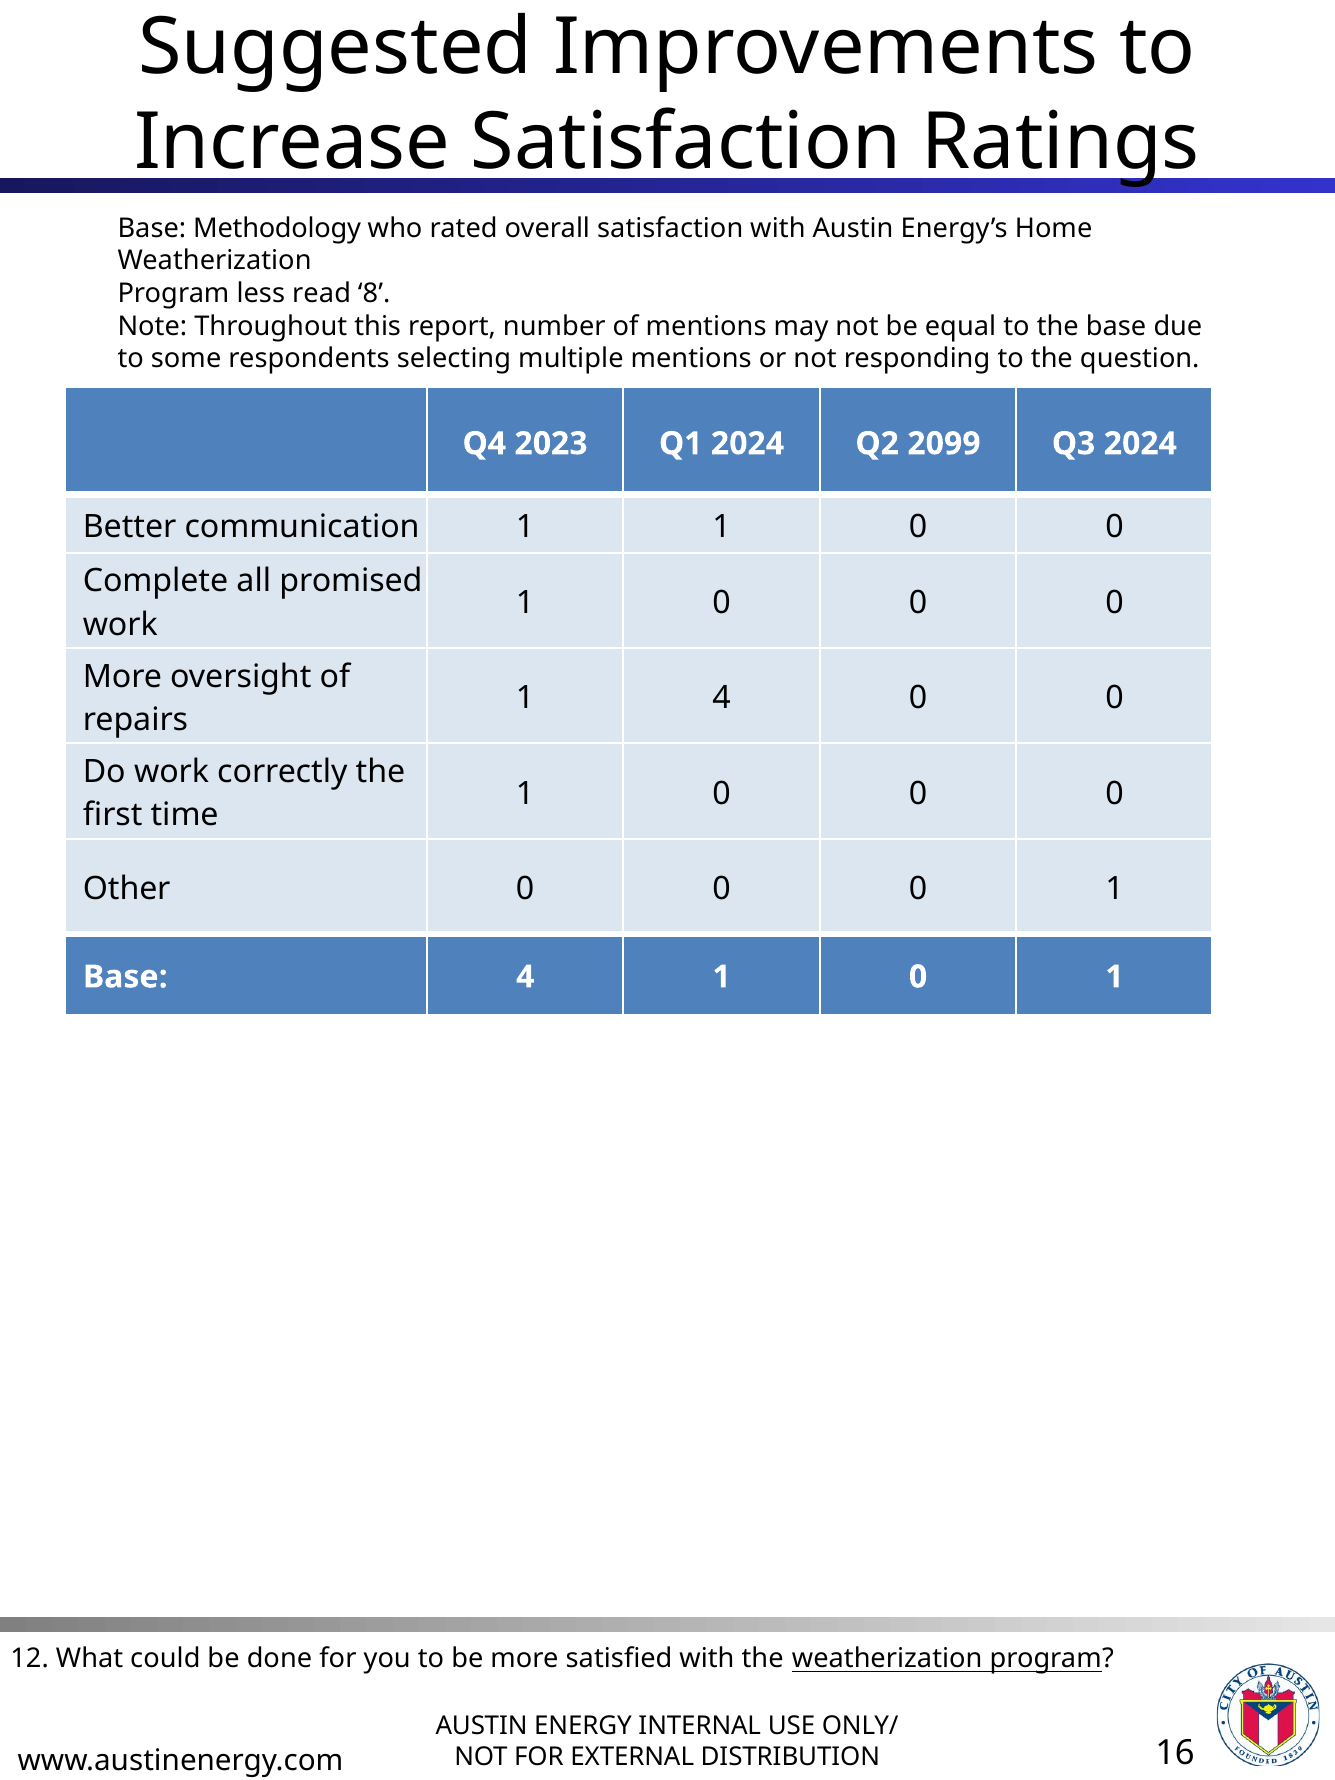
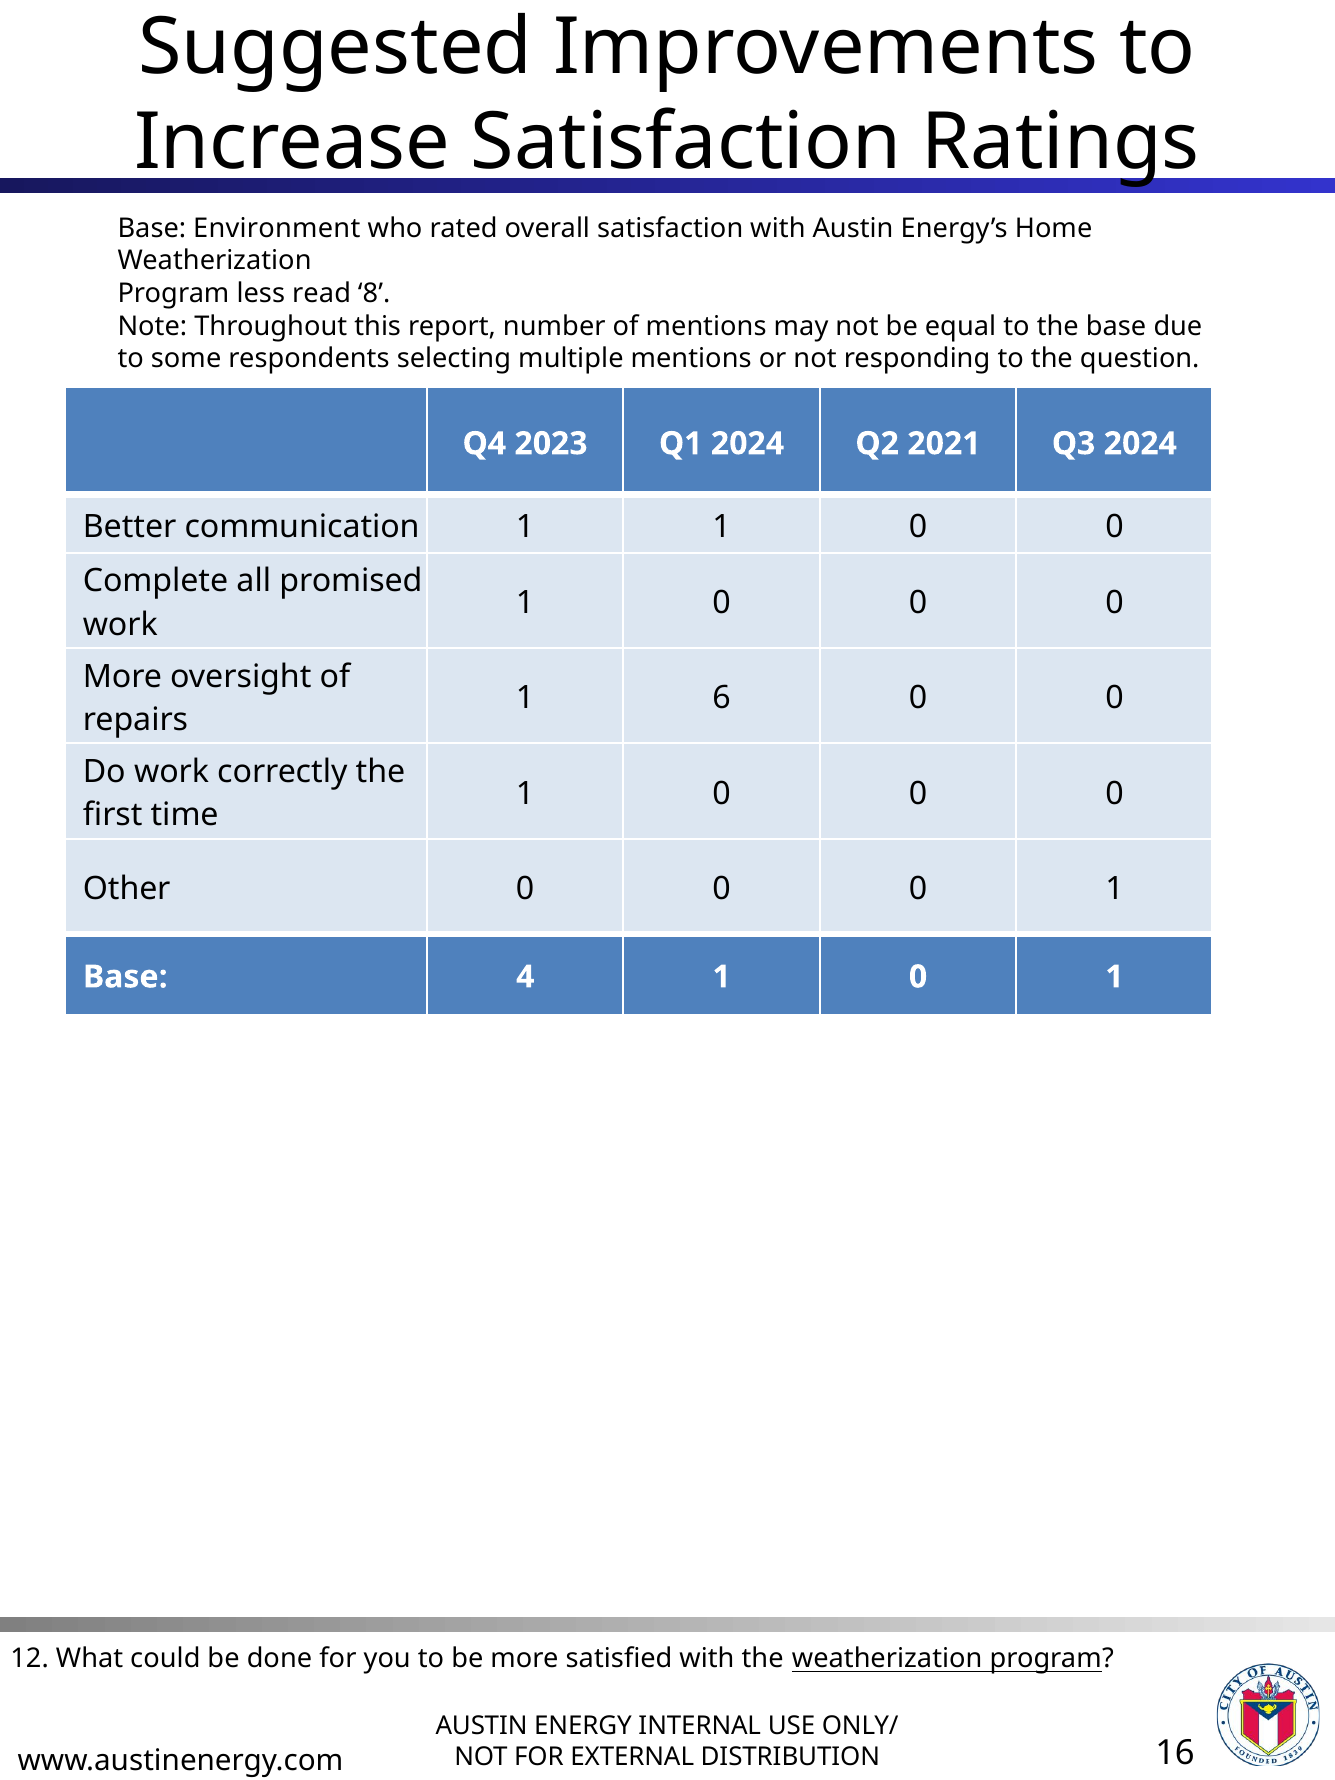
Methodology: Methodology -> Environment (277, 228)
2099: 2099 -> 2021 (944, 444)
1 4: 4 -> 6 (722, 698)
